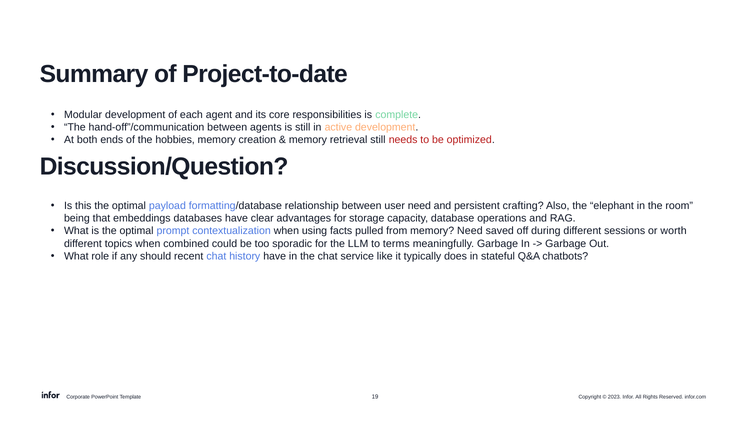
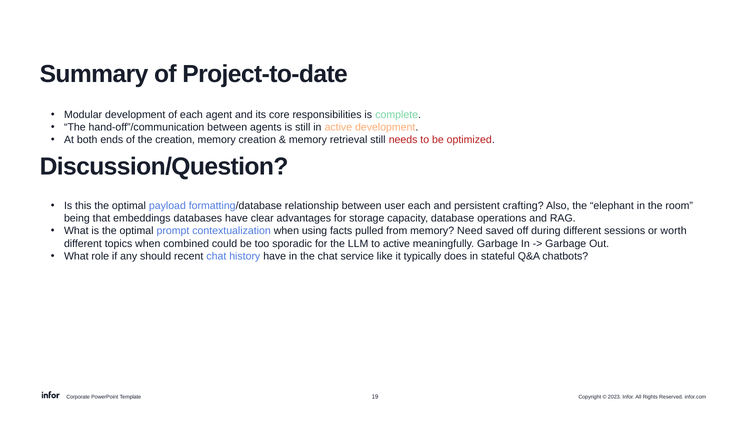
the hobbies: hobbies -> creation (175, 140)
user need: need -> each (419, 206)
to terms: terms -> active (396, 244)
